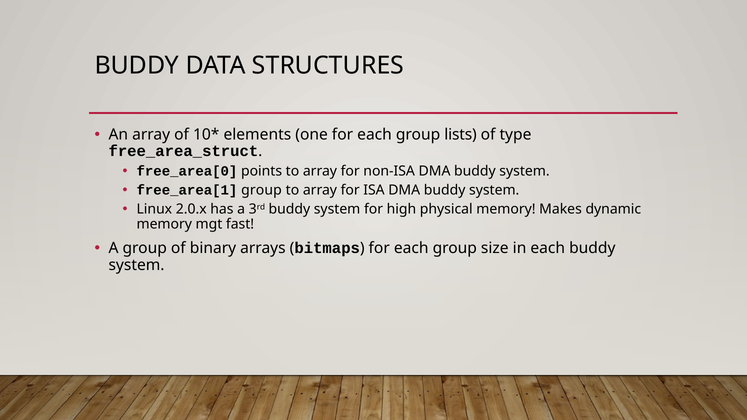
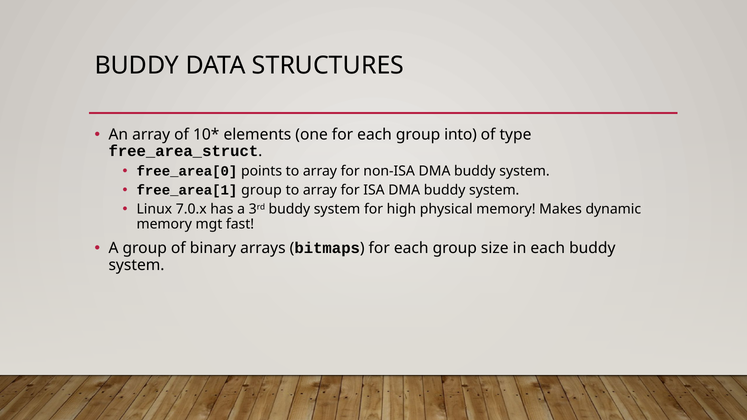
lists: lists -> into (461, 135)
2.0.x: 2.0.x -> 7.0.x (191, 209)
